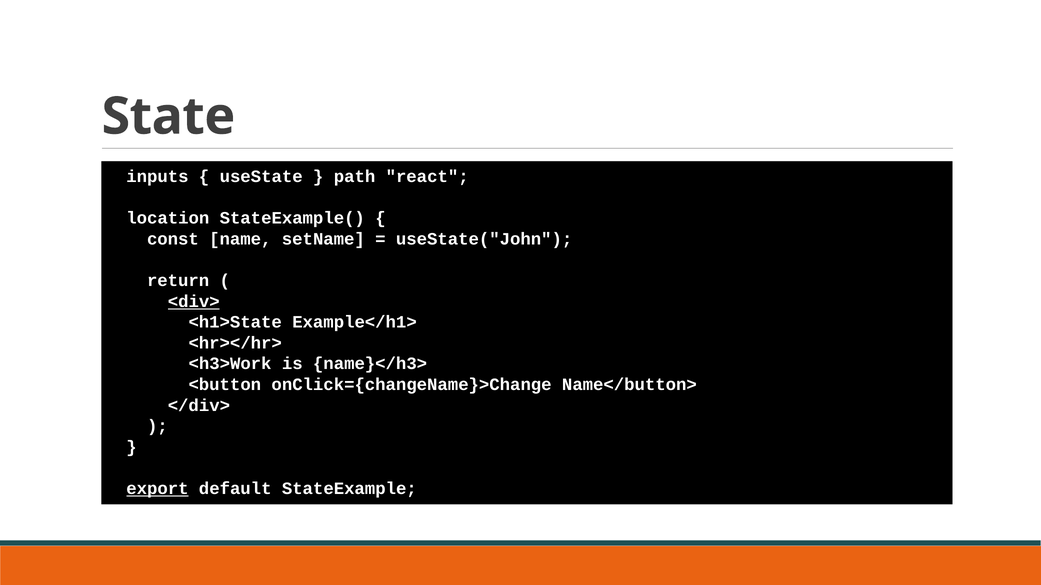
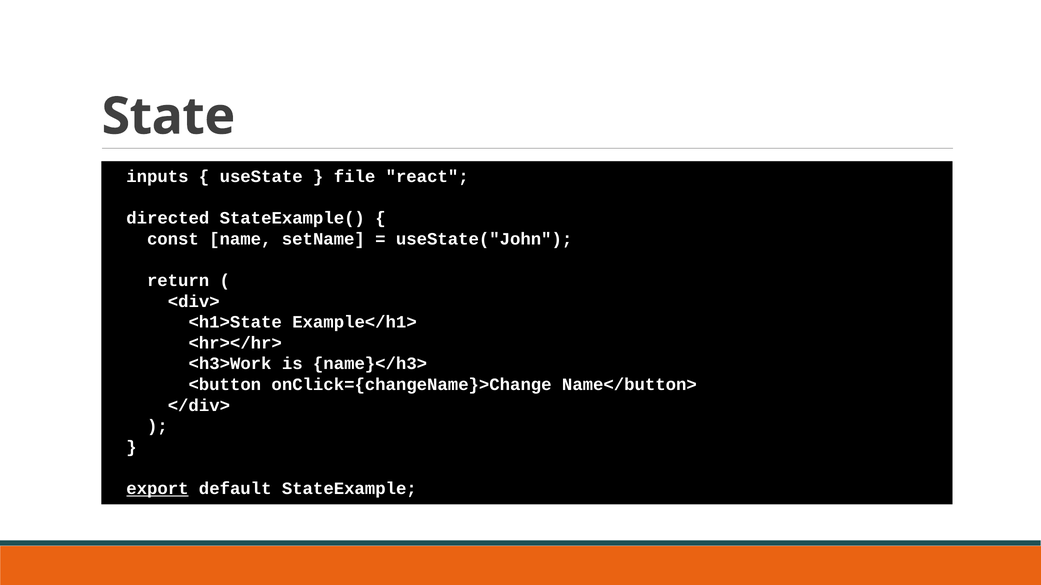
path: path -> file (355, 177)
location: location -> directed (168, 218)
<div> underline: present -> none (194, 302)
